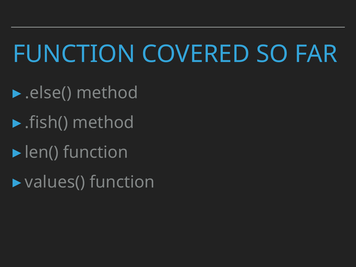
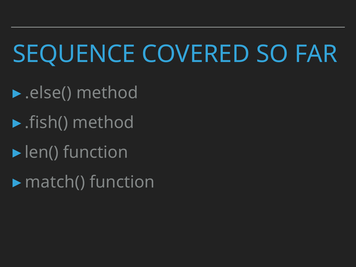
FUNCTION: FUNCTION -> SEQUENCE (74, 54)
values(: values( -> match( (55, 182)
